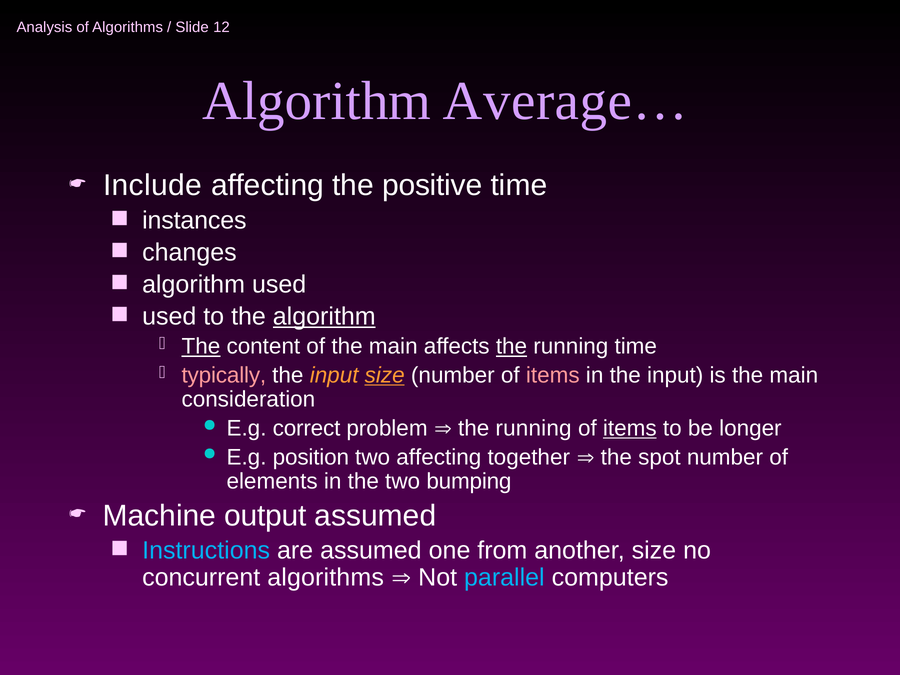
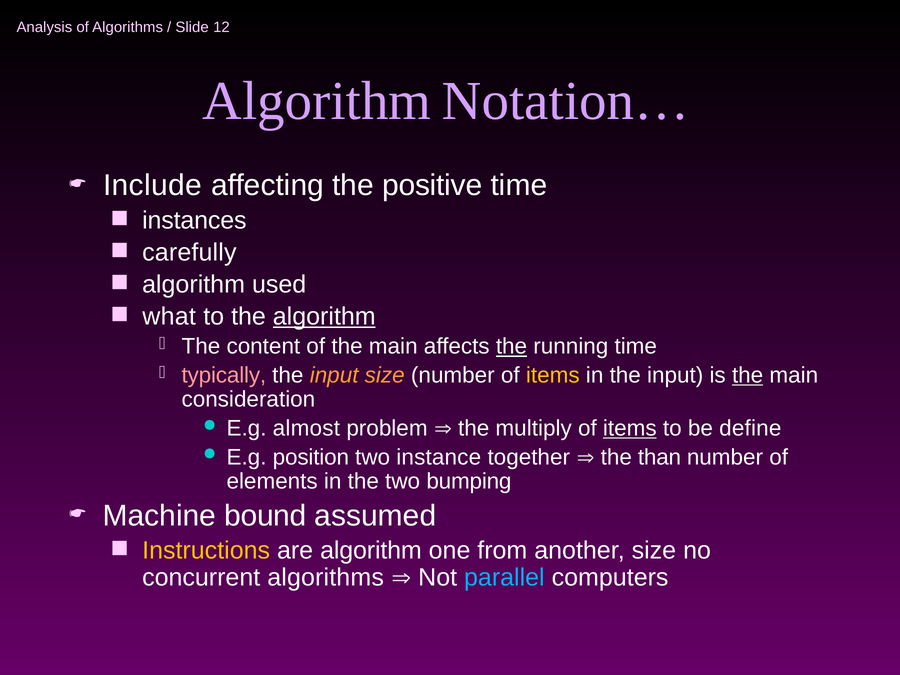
Average…: Average… -> Notation… (566, 101)
changes: changes -> carefully (189, 252)
used: used -> what (169, 316)
The underline: present -> none (201, 346)
size underline: present -> none (385, 375)
items colour: pink -> yellow (553, 375)
the underline: none -> present (748, 375)
correct: correct -> almost (306, 428)
running: running -> multiply (534, 428)
longer: longer -> define (750, 428)
two affecting: affecting -> instance (439, 457)
spot: spot -> than (660, 457)
output: output -> bound (265, 516)
Instructions colour: light blue -> yellow (206, 550)
are assumed: assumed -> algorithm (371, 550)
